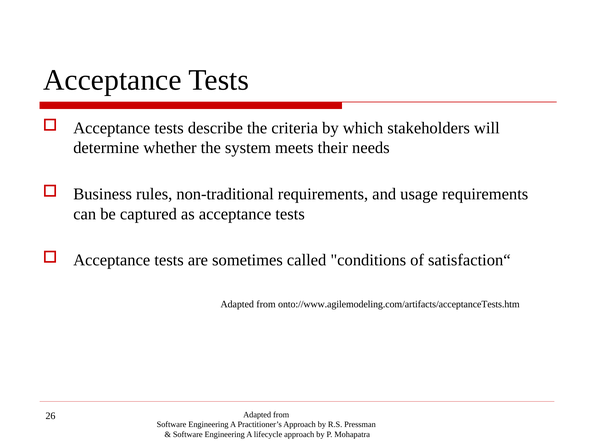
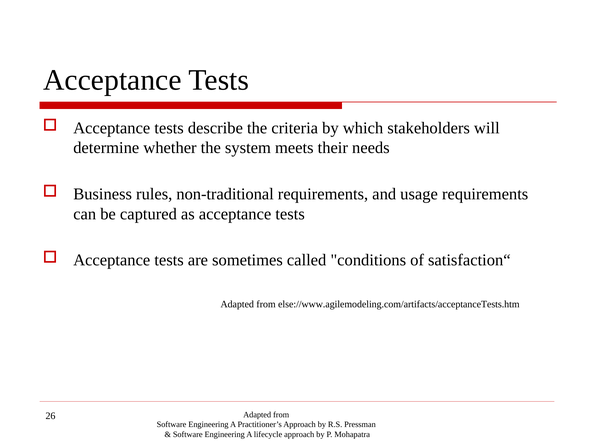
onto://www.agilemodeling.com/artifacts/acceptanceTests.htm: onto://www.agilemodeling.com/artifacts/acceptanceTests.htm -> else://www.agilemodeling.com/artifacts/acceptanceTests.htm (399, 304)
